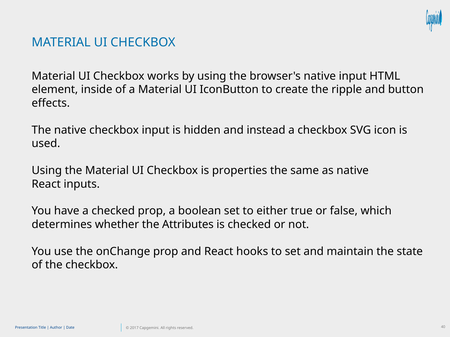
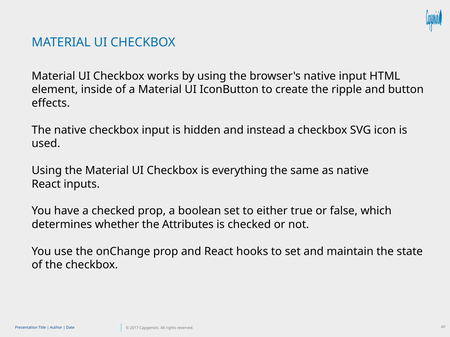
properties: properties -> everything (240, 171)
